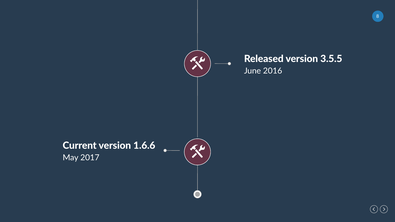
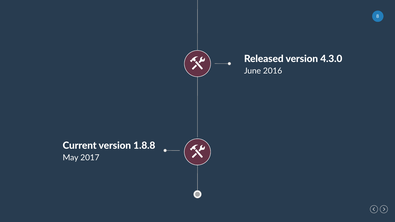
3.5.5: 3.5.5 -> 4.3.0 (331, 59)
1.6.6: 1.6.6 -> 1.8.8 (144, 146)
